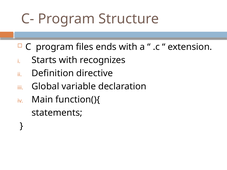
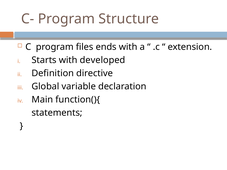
recognizes: recognizes -> developed (103, 60)
